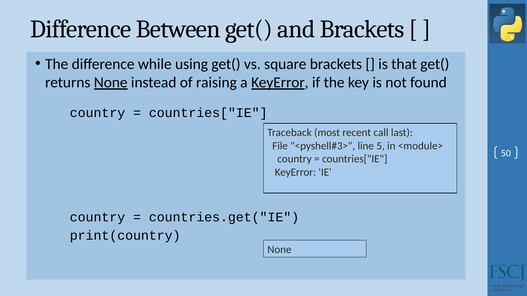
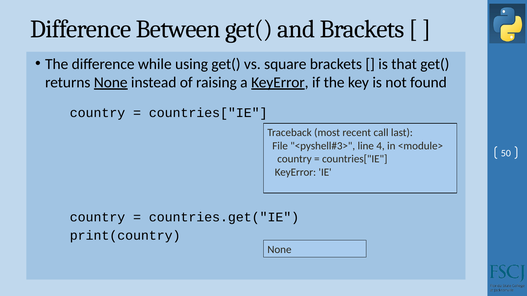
5: 5 -> 4 (381, 146)
